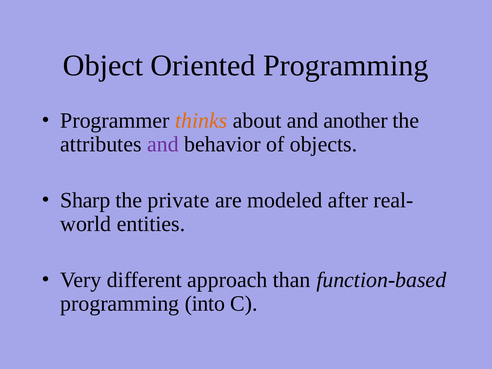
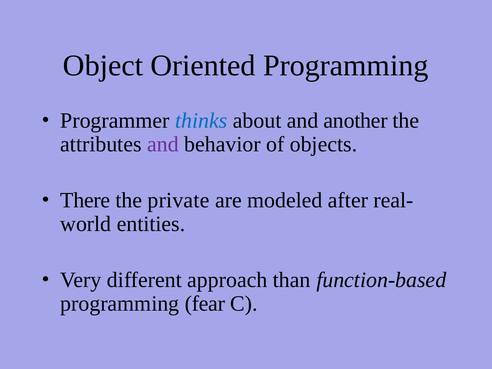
thinks colour: orange -> blue (201, 121)
Sharp: Sharp -> There (85, 200)
into: into -> fear (205, 304)
